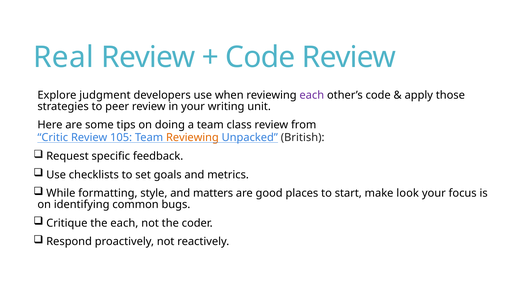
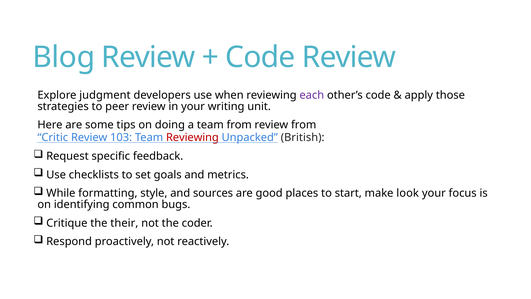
Real: Real -> Blog (64, 57)
team class: class -> from (239, 125)
105: 105 -> 103 (121, 137)
Reviewing colour: orange -> red (192, 137)
matters: matters -> sources (213, 193)
the each: each -> their (124, 223)
